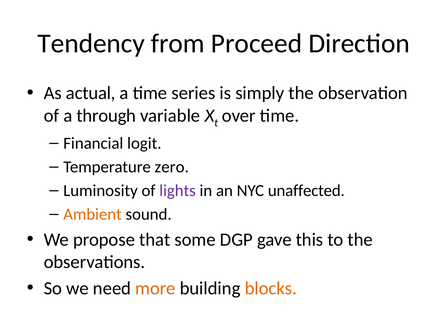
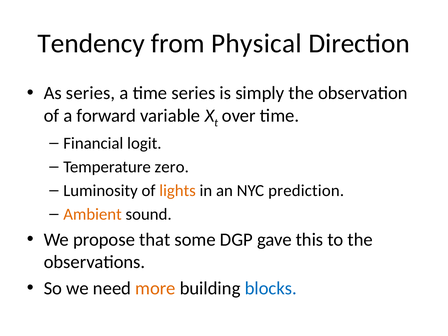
Proceed: Proceed -> Physical (256, 43)
As actual: actual -> series (91, 93)
through: through -> forward (106, 116)
lights colour: purple -> orange (178, 190)
unaffected: unaffected -> prediction (306, 190)
blocks colour: orange -> blue (271, 288)
